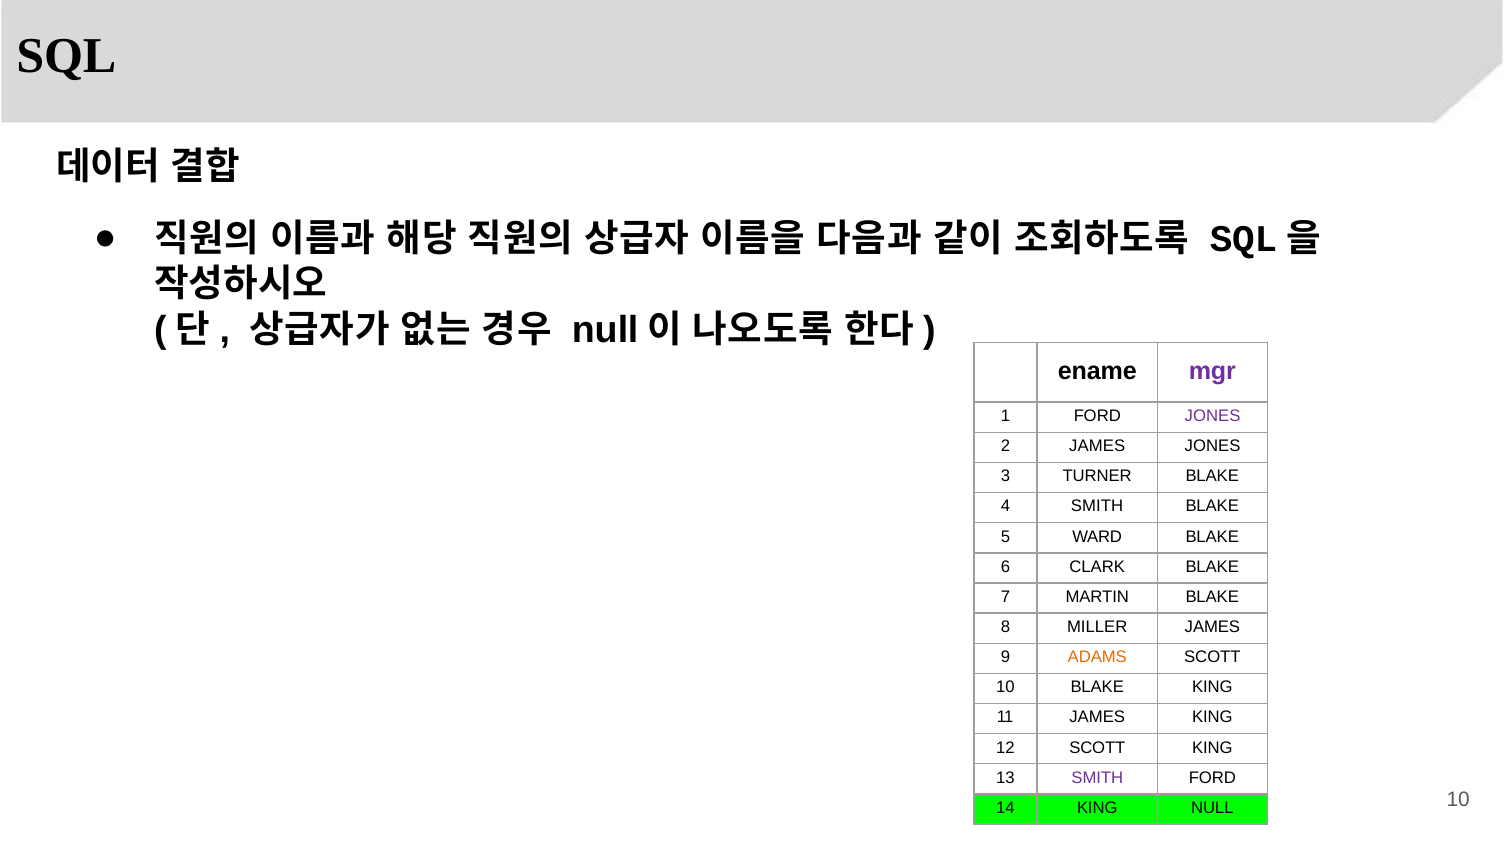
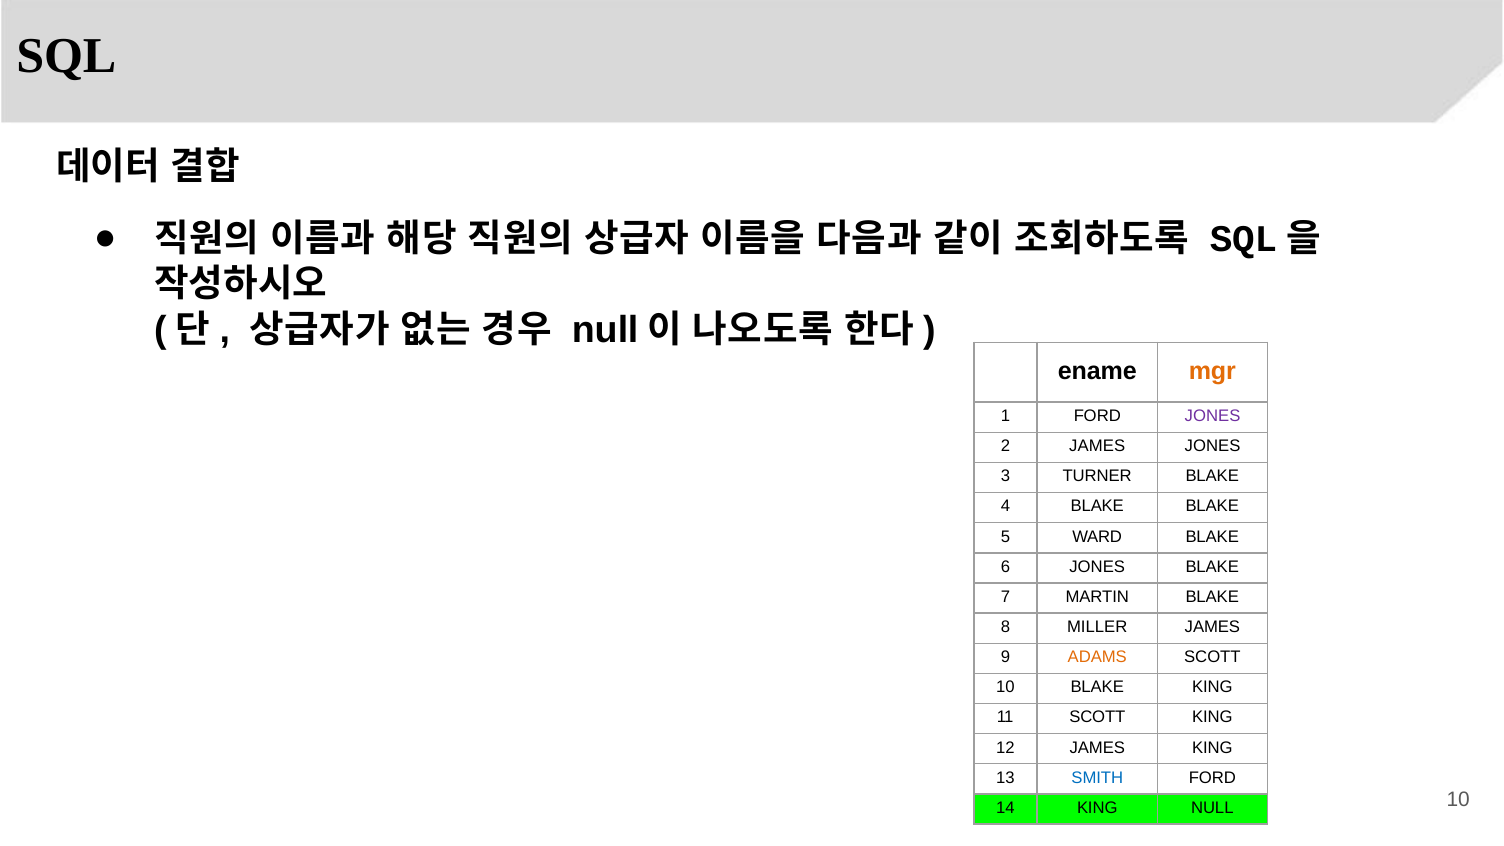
mgr colour: purple -> orange (1212, 371)
4 SMITH: SMITH -> BLAKE (1097, 507)
6 CLARK: CLARK -> JONES (1097, 567)
11 JAMES: JAMES -> SCOTT (1097, 717)
12 SCOTT: SCOTT -> JAMES (1097, 748)
SMITH colour: purple -> blue (1097, 778)
